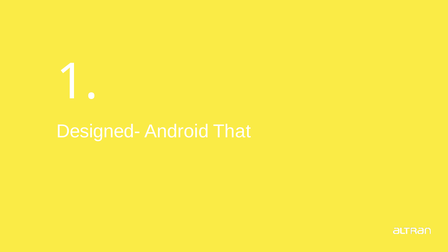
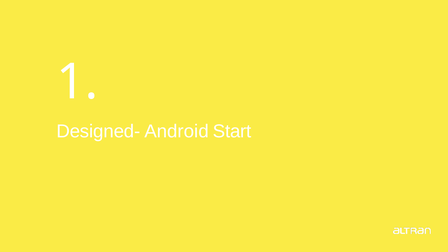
That: That -> Start (232, 131)
